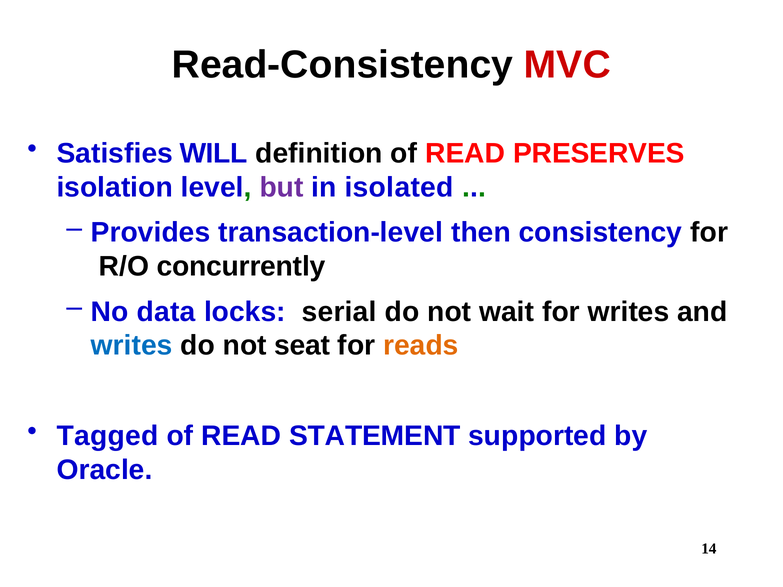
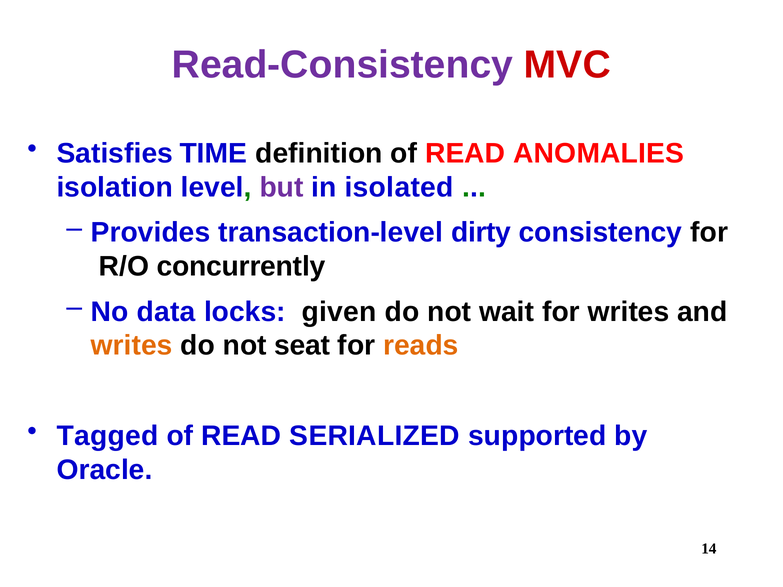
Read-Consistency colour: black -> purple (342, 65)
WILL: WILL -> TIME (213, 154)
PRESERVES: PRESERVES -> ANOMALIES (599, 154)
then: then -> dirty (481, 233)
serial: serial -> given (339, 312)
writes colour: blue -> orange (132, 346)
STATEMENT: STATEMENT -> SERIALIZED (375, 436)
